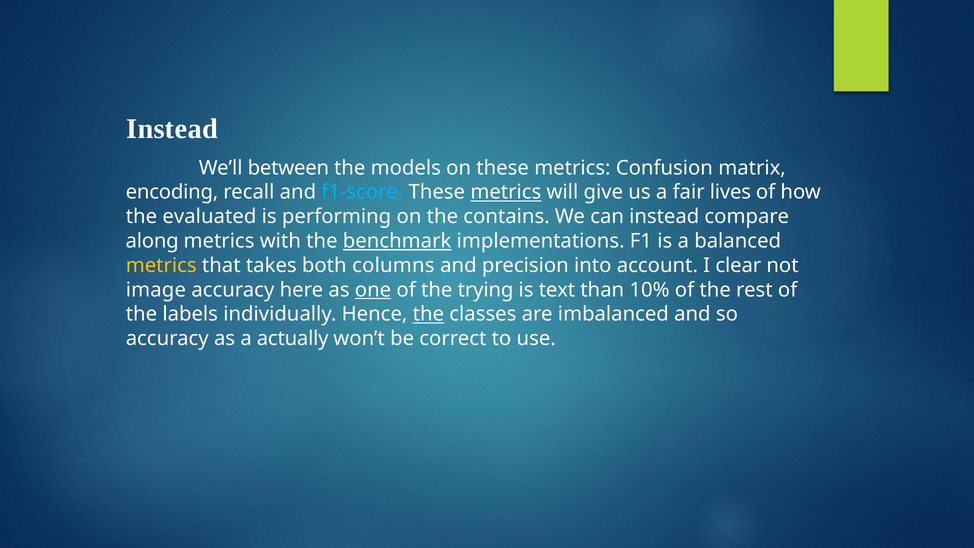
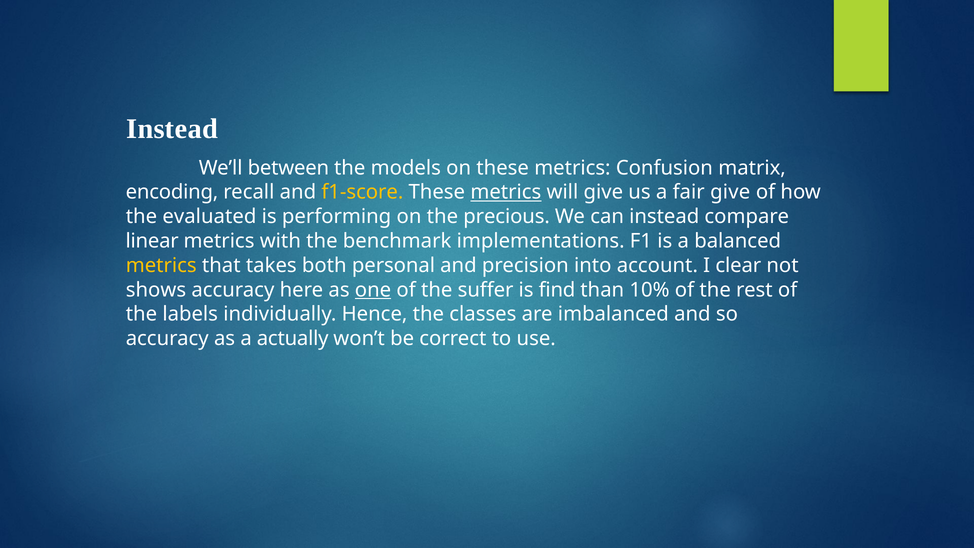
f1-score colour: light blue -> yellow (362, 192)
fair lives: lives -> give (730, 192)
contains: contains -> precious (507, 217)
along: along -> linear (152, 241)
benchmark underline: present -> none (397, 241)
columns: columns -> personal (393, 265)
image: image -> shows (156, 290)
trying: trying -> suffer (486, 290)
text: text -> find (557, 290)
the underline: present -> none (428, 314)
